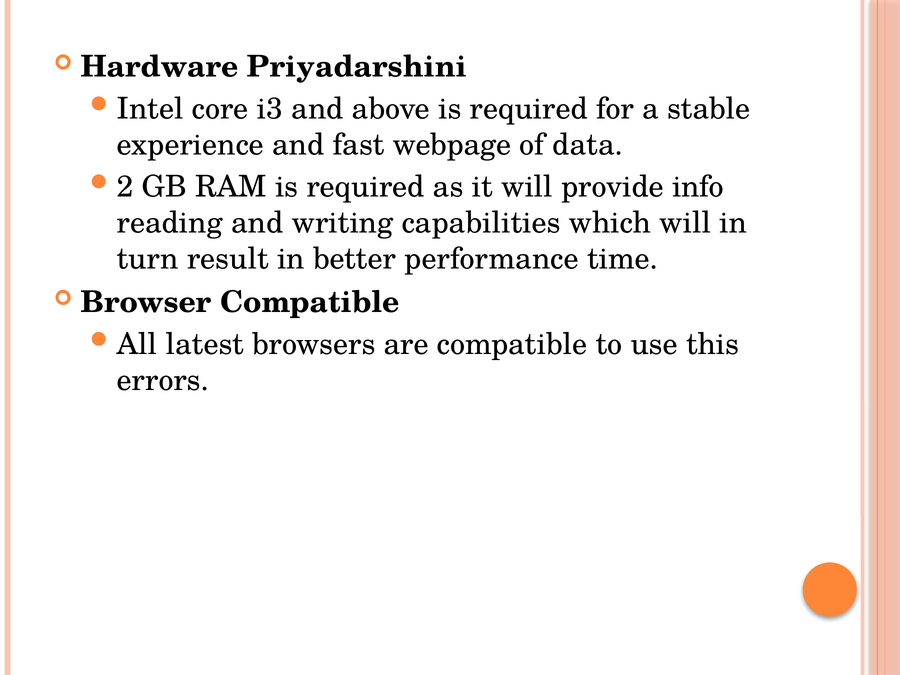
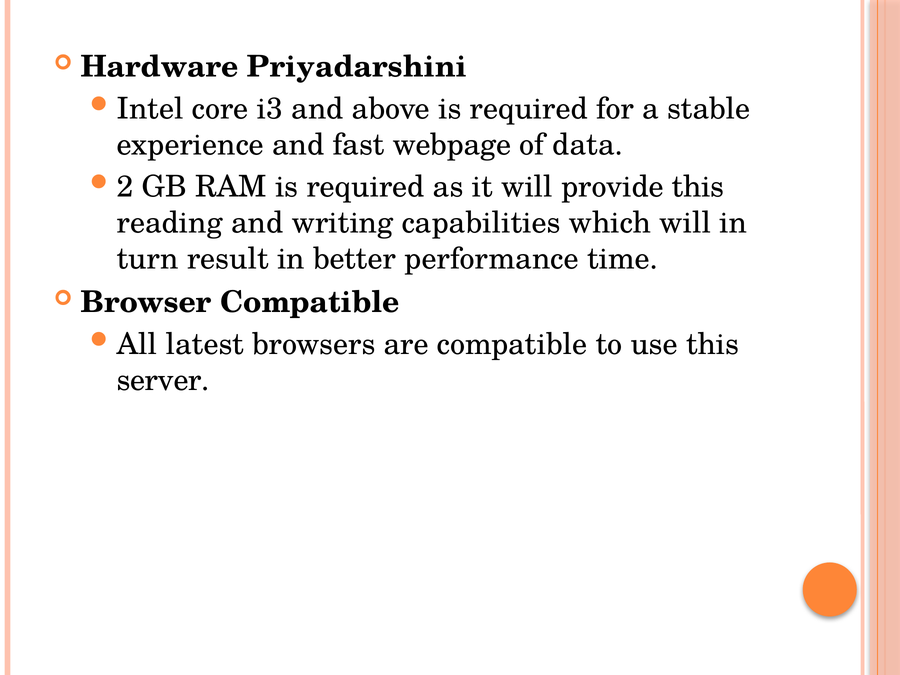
provide info: info -> this (698, 187)
errors: errors -> server (163, 380)
